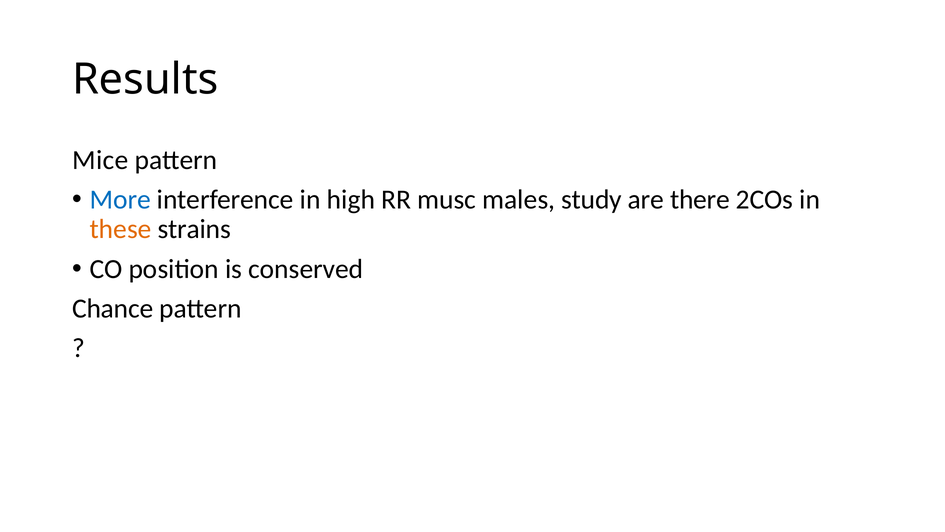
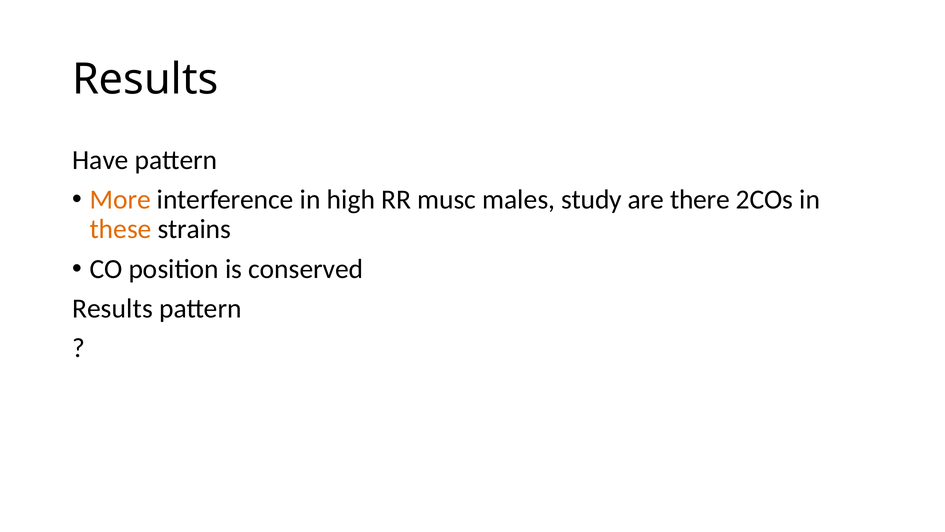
Mice: Mice -> Have (100, 160)
More colour: blue -> orange (120, 199)
Chance: Chance -> Results (112, 308)
